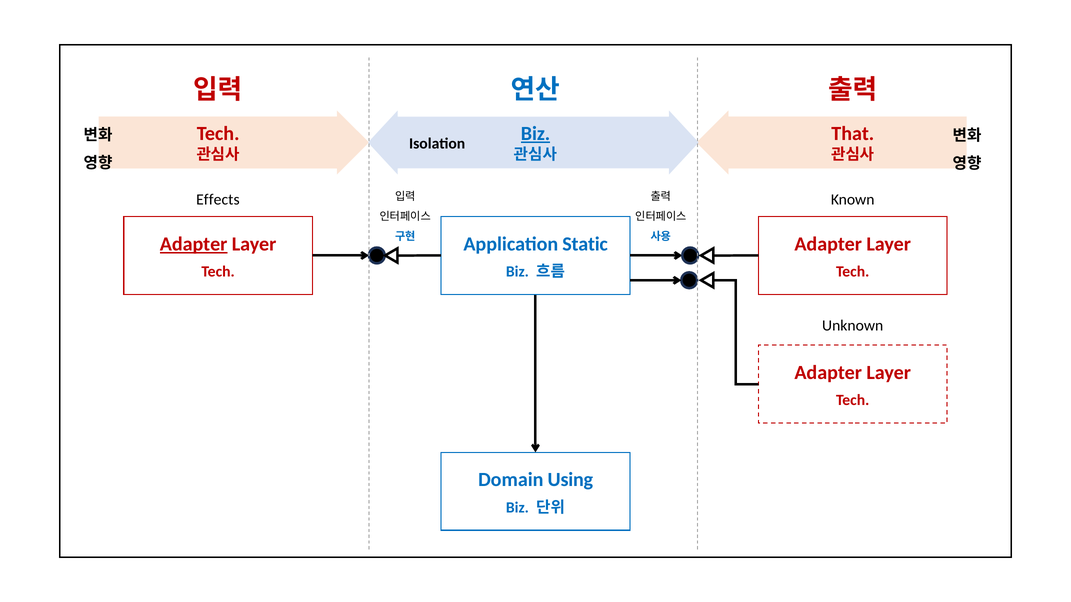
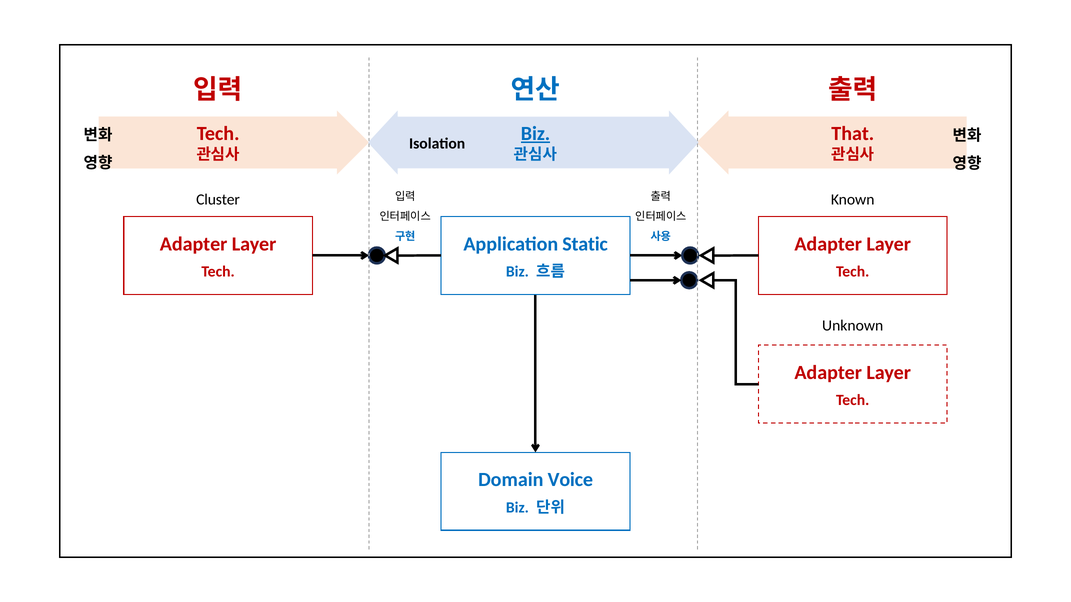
Effects: Effects -> Cluster (218, 200)
Adapter underline: present -> none (194, 244)
Using: Using -> Voice (570, 480)
